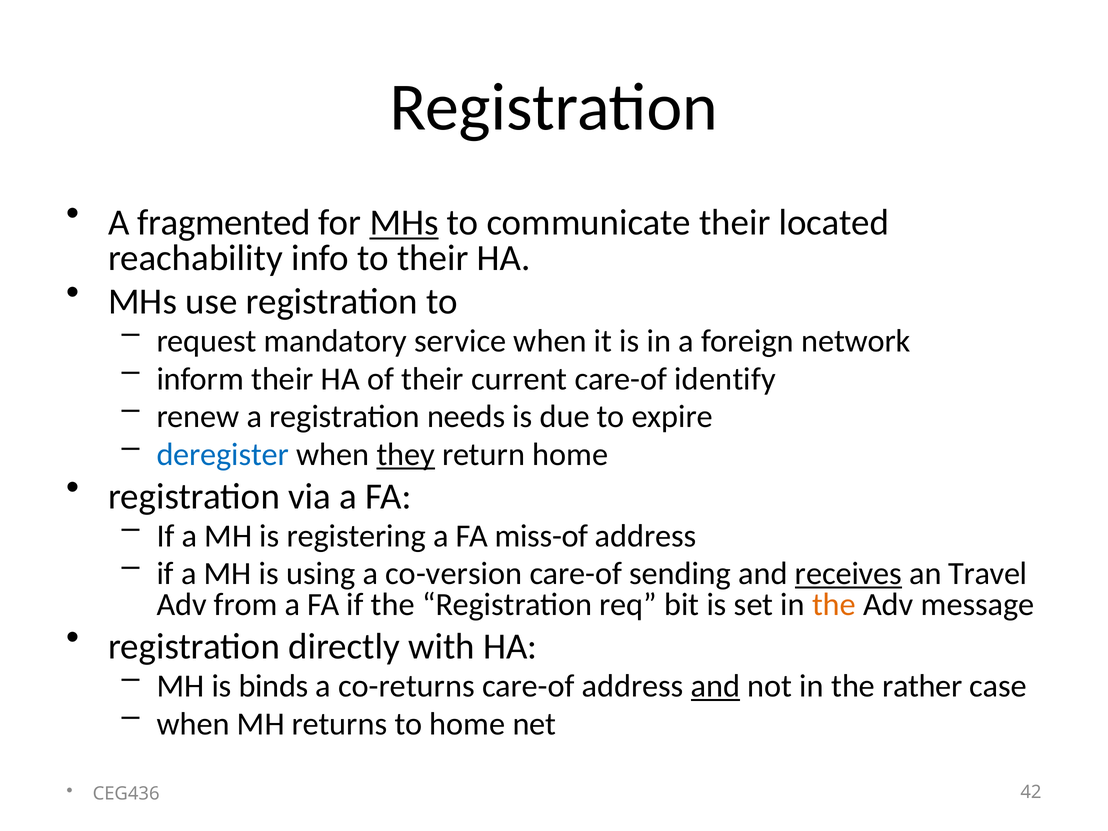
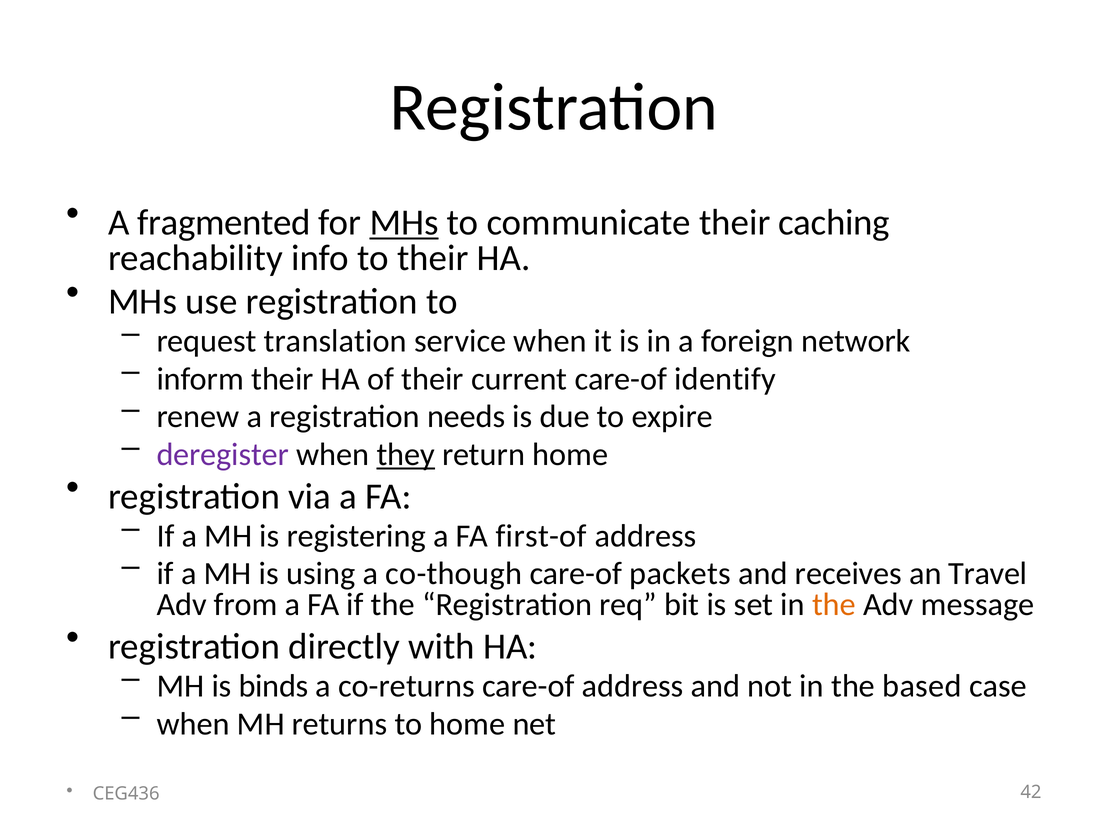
located: located -> caching (834, 223)
mandatory: mandatory -> translation (335, 341)
deregister colour: blue -> purple (223, 455)
miss-of: miss-of -> first-of (541, 536)
co-version: co-version -> co-though (454, 574)
sending: sending -> packets (680, 574)
receives underline: present -> none (848, 574)
and underline: present -> none (715, 686)
rather: rather -> based (922, 686)
